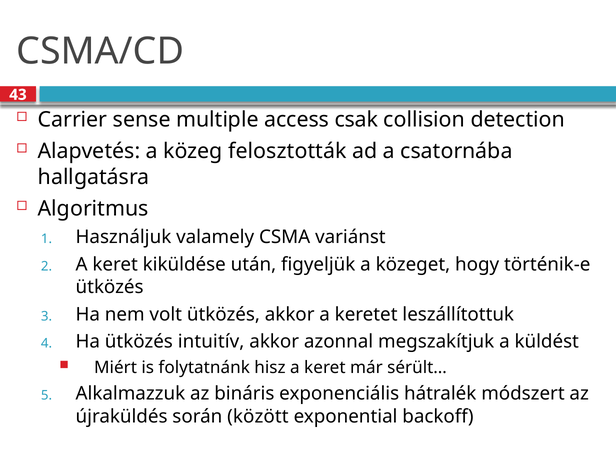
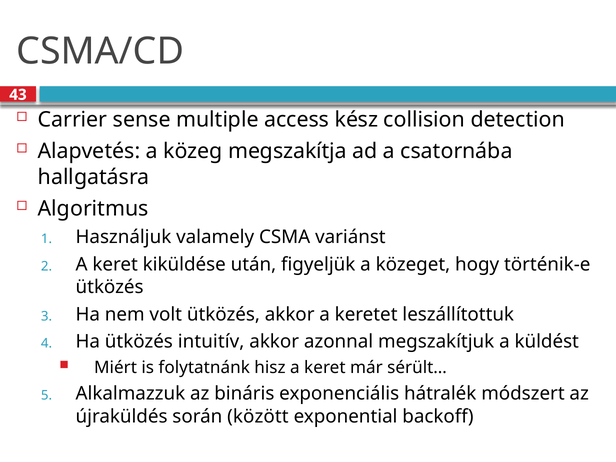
csak: csak -> kész (356, 120)
felosztották: felosztották -> megszakítja (287, 151)
